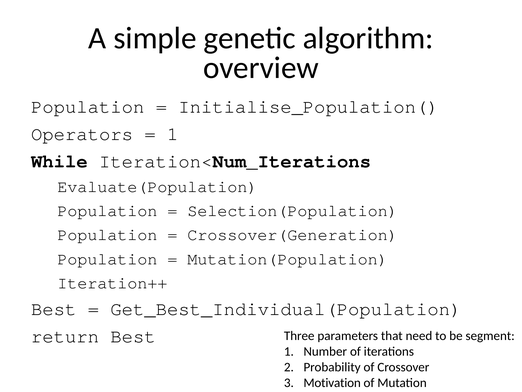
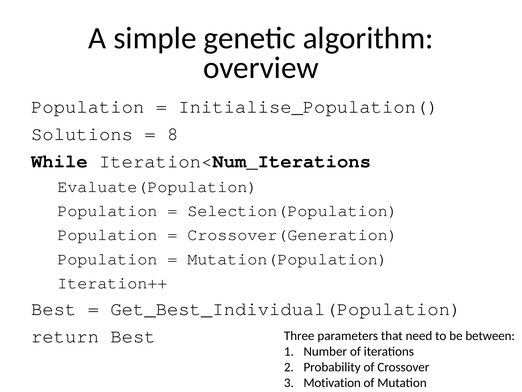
Operators: Operators -> Solutions (82, 134)
1: 1 -> 8 (173, 134)
segment: segment -> between (490, 335)
